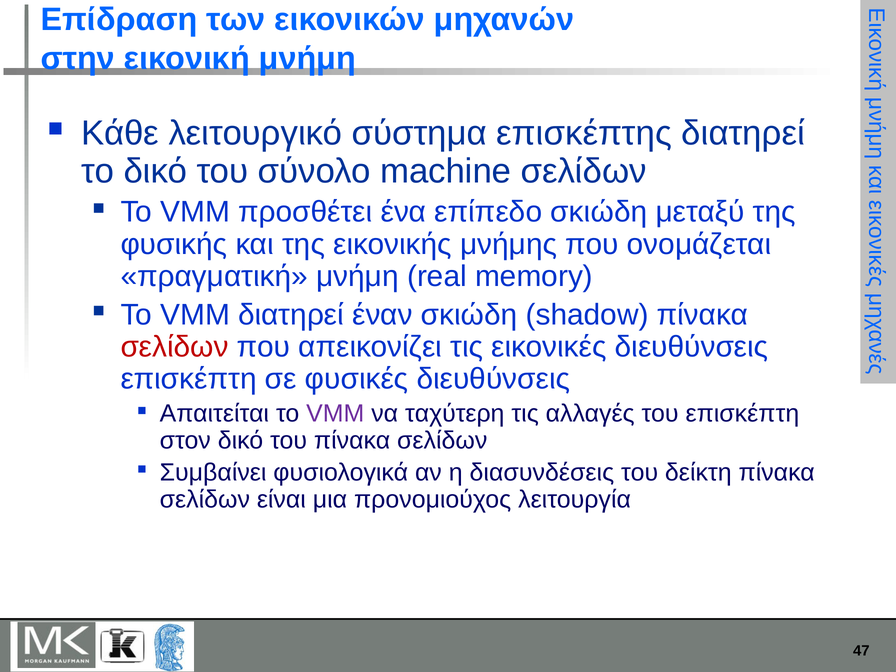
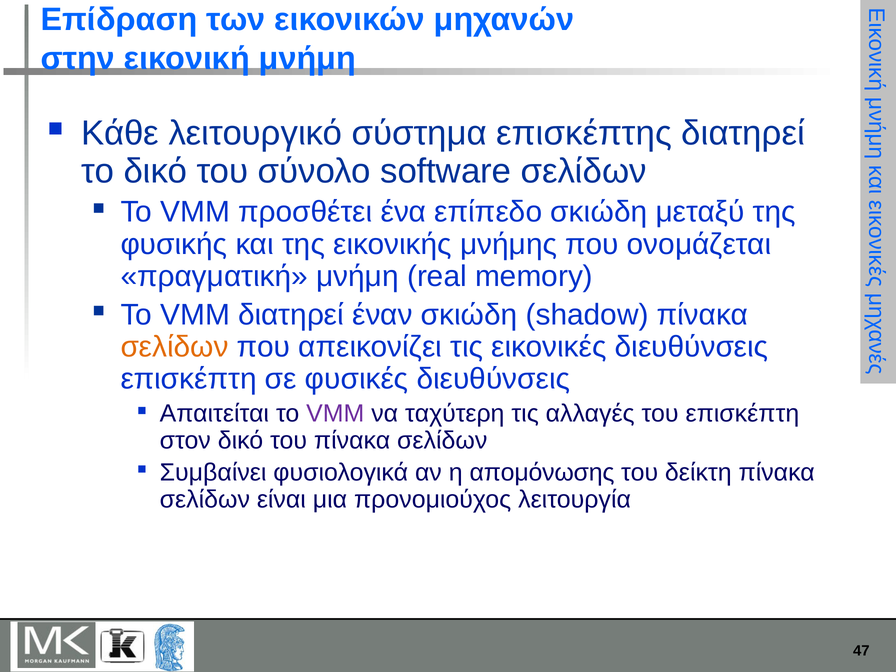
machine: machine -> software (446, 171)
σελίδων colour: red -> orange (175, 347)
διασυνδέσεις: διασυνδέσεις -> απομόνωσης (542, 472)
